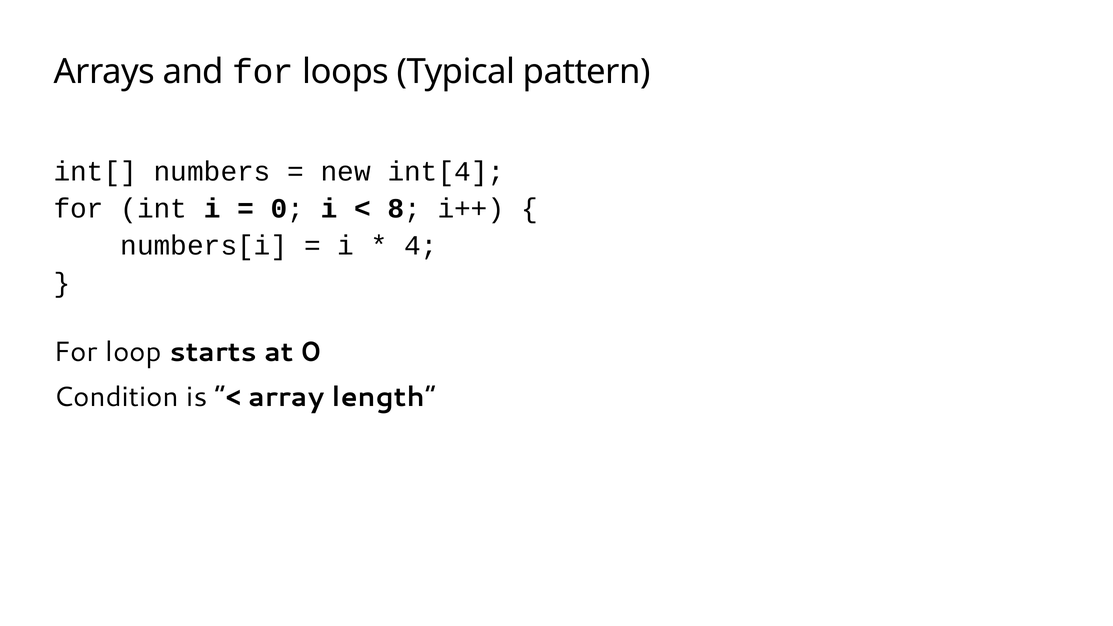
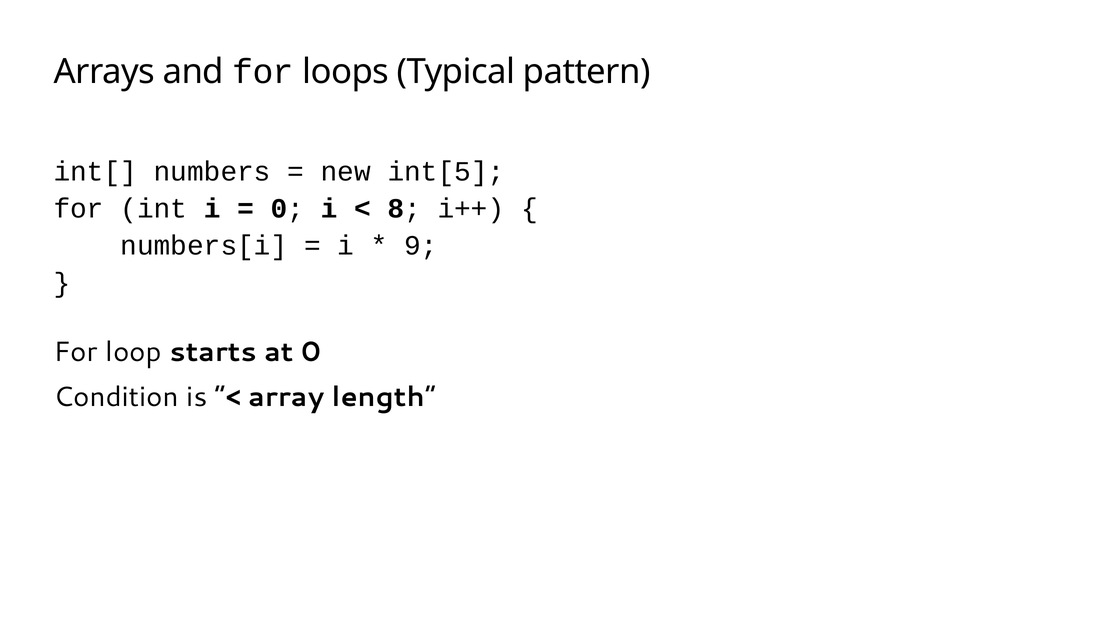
int[4: int[4 -> int[5 (446, 172)
4: 4 -> 9 (421, 246)
